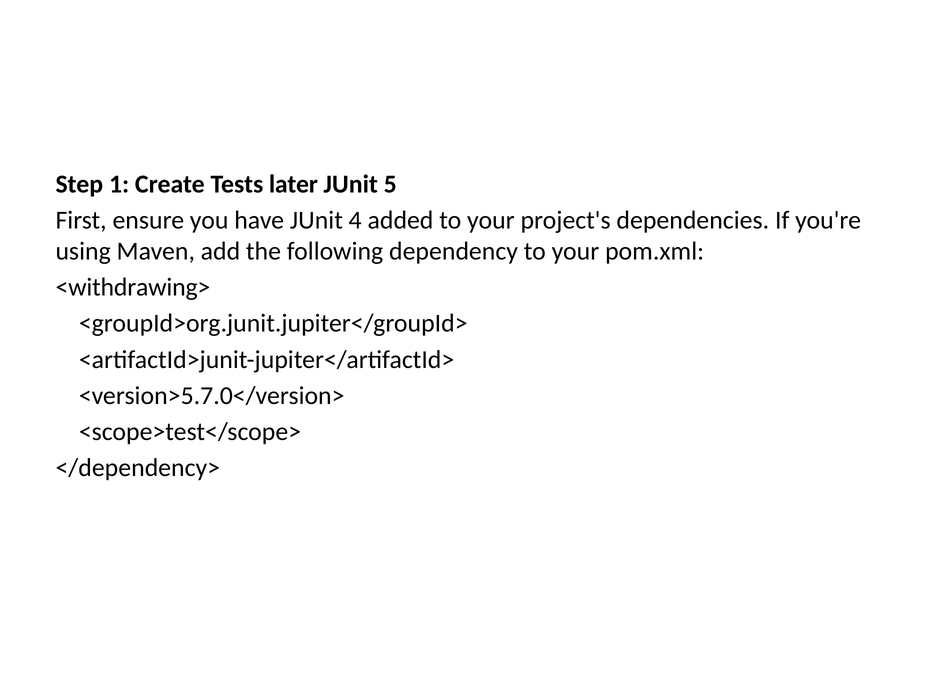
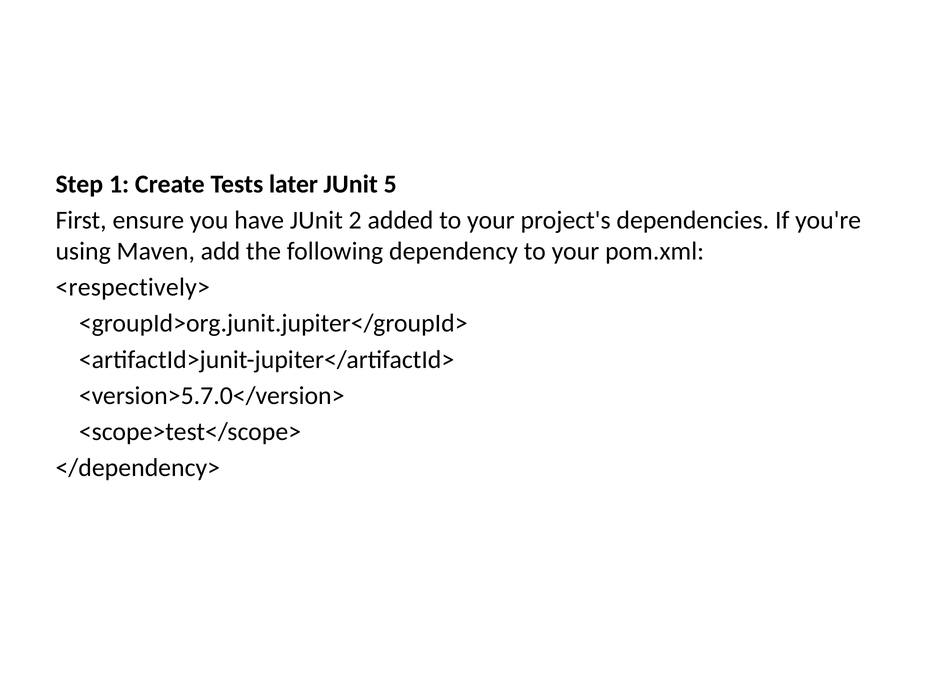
4: 4 -> 2 (355, 220)
<withdrawing>: <withdrawing> -> <respectively> (133, 287)
